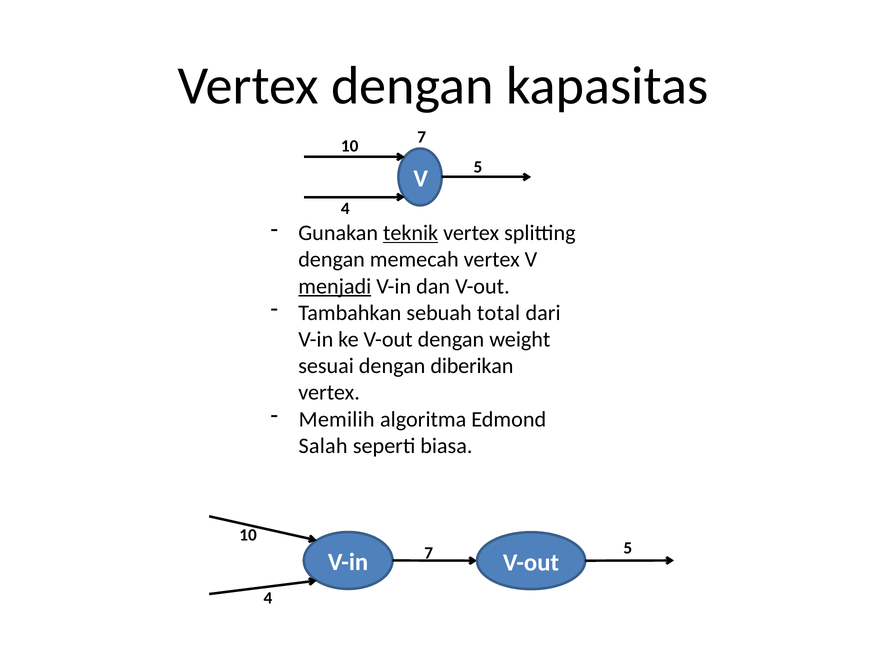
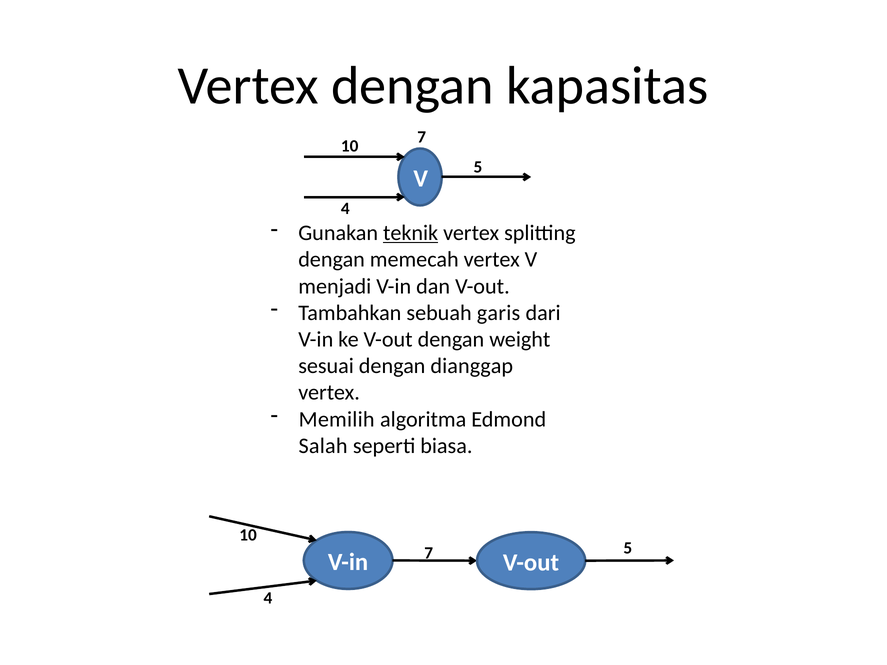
menjadi underline: present -> none (335, 286)
total: total -> garis (499, 313)
diberikan: diberikan -> dianggap (472, 366)
